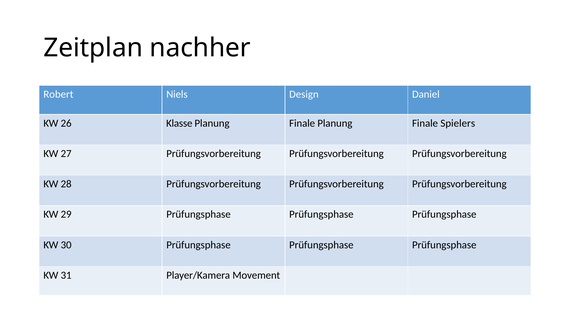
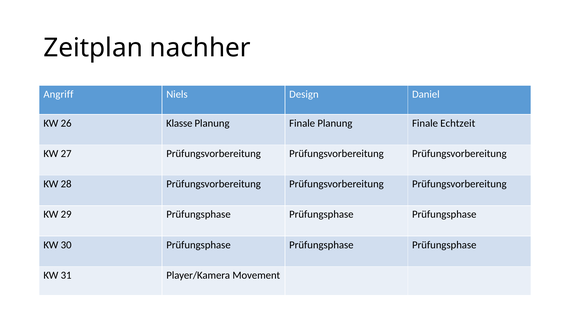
Robert: Robert -> Angriff (58, 94)
Spielers: Spielers -> Echtzeit (458, 123)
